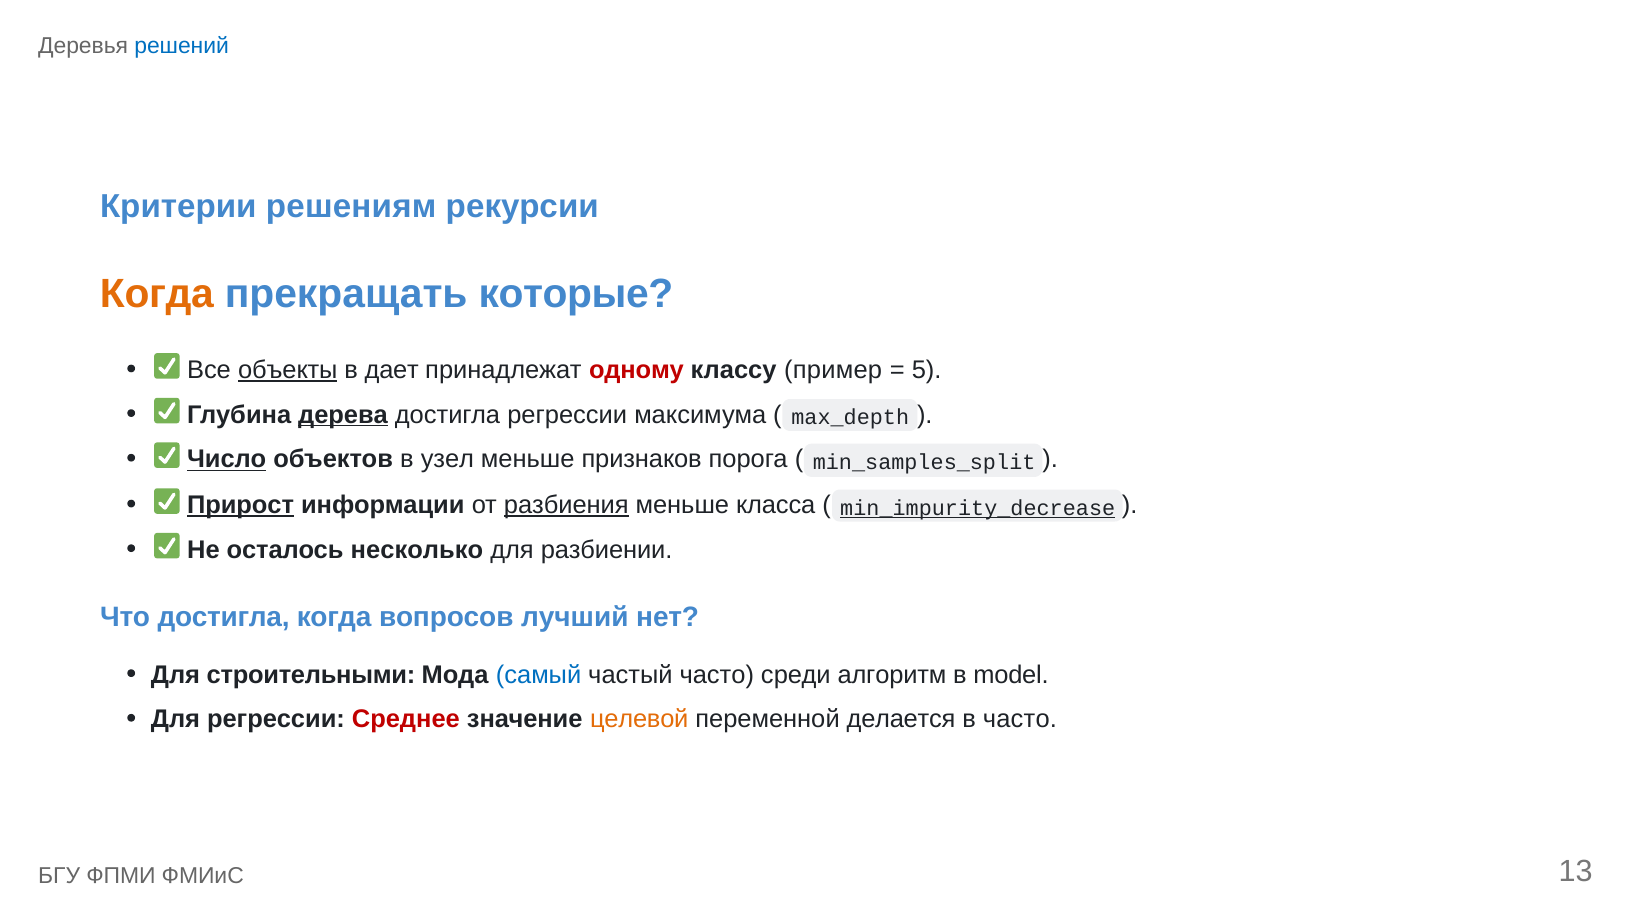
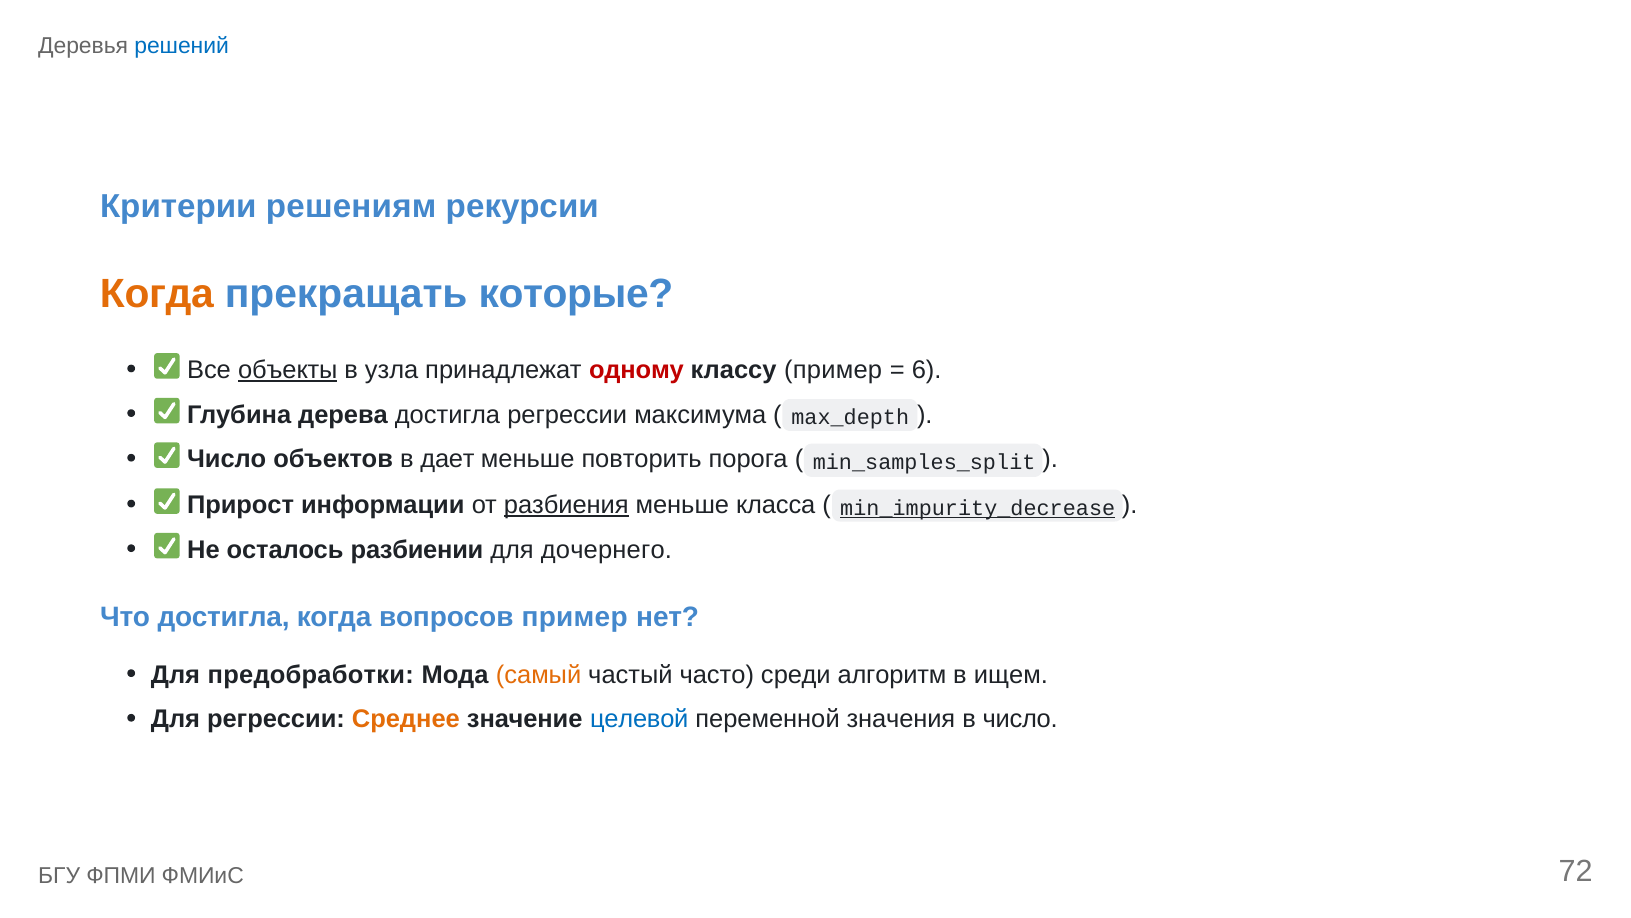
дает: дает -> узла (392, 370)
5: 5 -> 6 (927, 370)
дерева underline: present -> none (343, 414)
Число underline: present -> none (227, 459)
узел: узел -> дает (447, 459)
признаков: признаков -> повторить (642, 459)
Прирост underline: present -> none (241, 505)
несколько: несколько -> разбиении (417, 550)
разбиении: разбиении -> дочернего (606, 550)
вопросов лучший: лучший -> пример (575, 616)
строительными: строительными -> предобработки (311, 674)
самый colour: blue -> orange (539, 674)
model: model -> ищем (1011, 674)
Среднее colour: red -> orange (406, 719)
целевой colour: orange -> blue (639, 719)
делается: делается -> значения (901, 719)
в часто: часто -> число (1020, 719)
13: 13 -> 72 (1576, 871)
